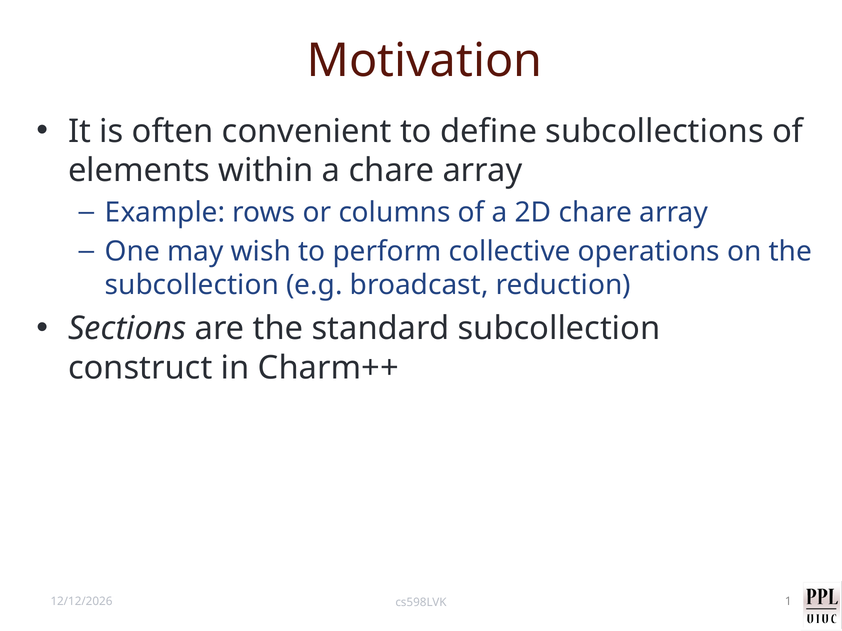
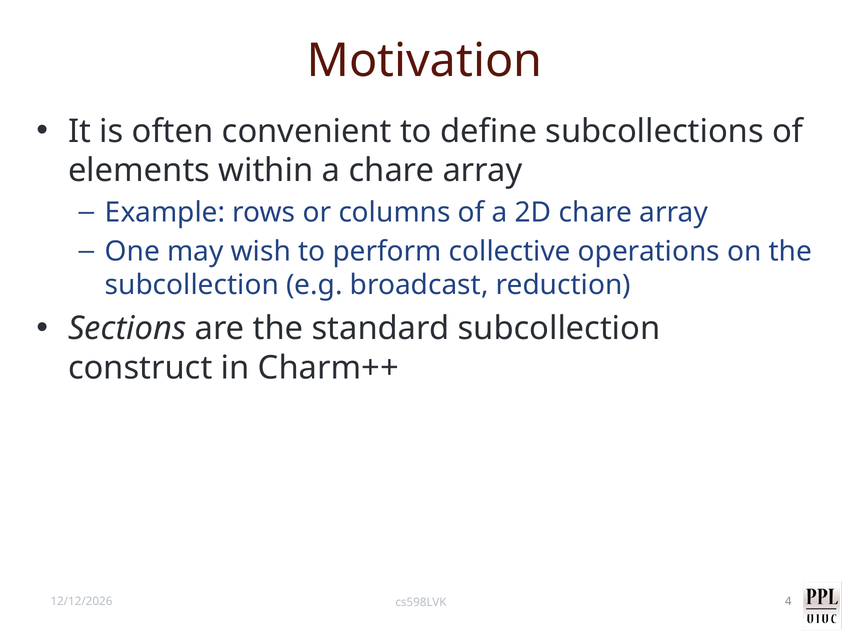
1: 1 -> 4 (788, 602)
